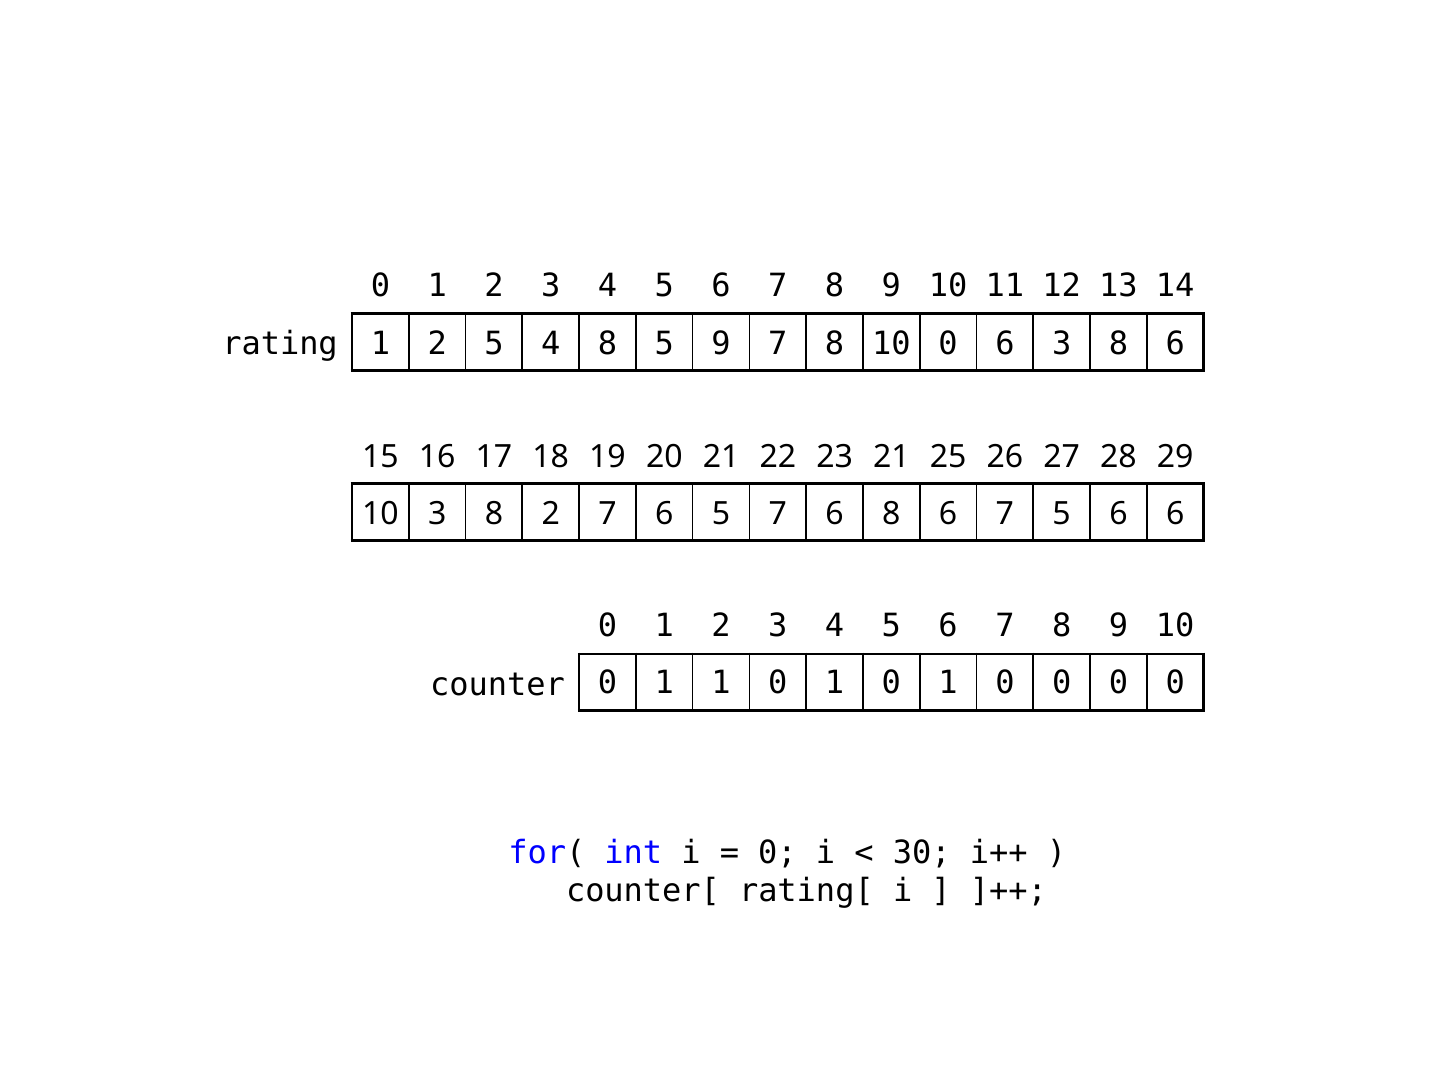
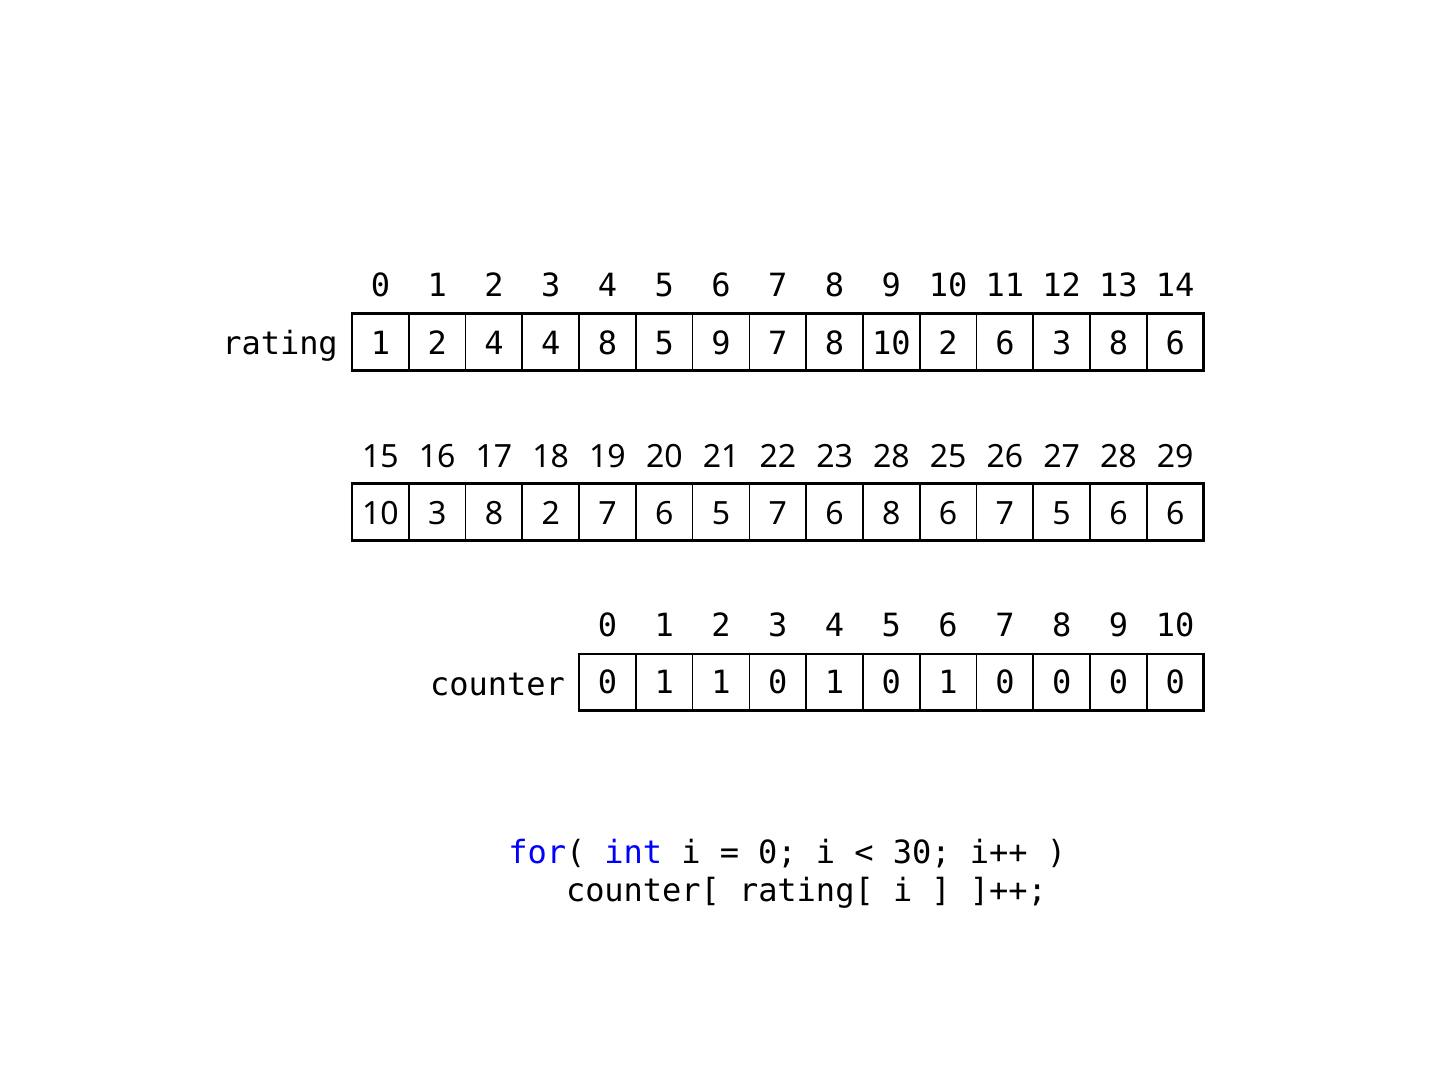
2 5: 5 -> 4 (494, 344)
8 10 0: 0 -> 2 (948, 344)
23 21: 21 -> 28 (891, 457)
